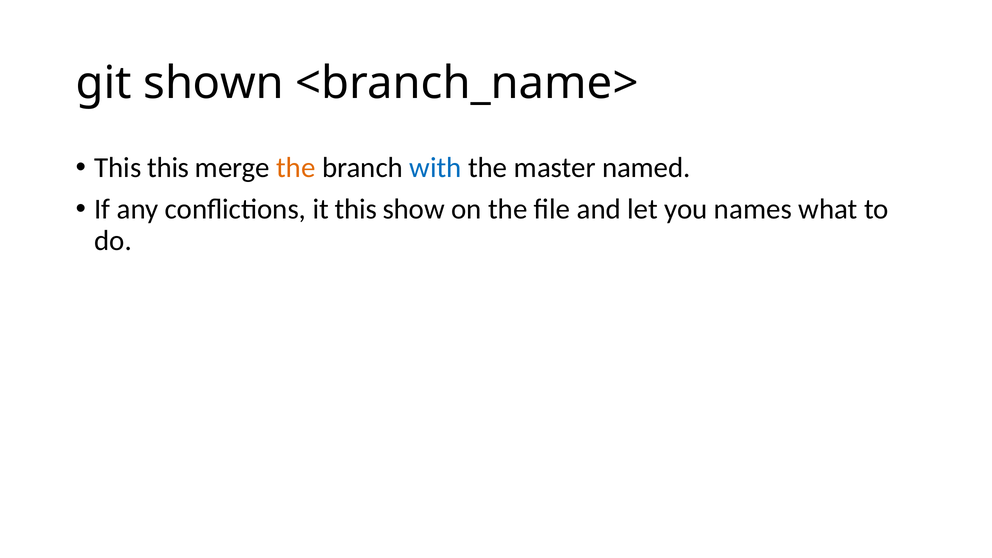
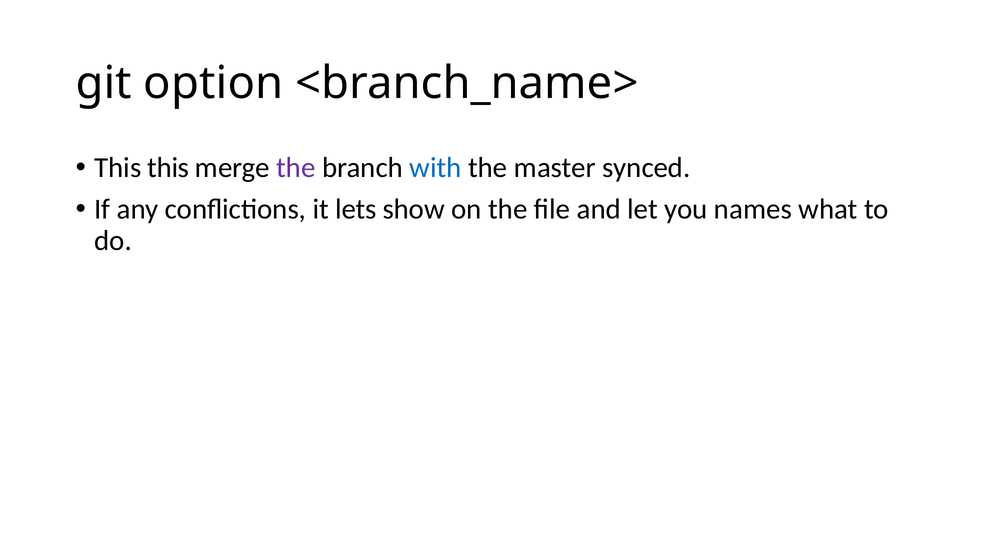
shown: shown -> option (213, 83)
the colour: orange -> purple (296, 168)
named: named -> synced (646, 168)
it this: this -> lets (356, 209)
